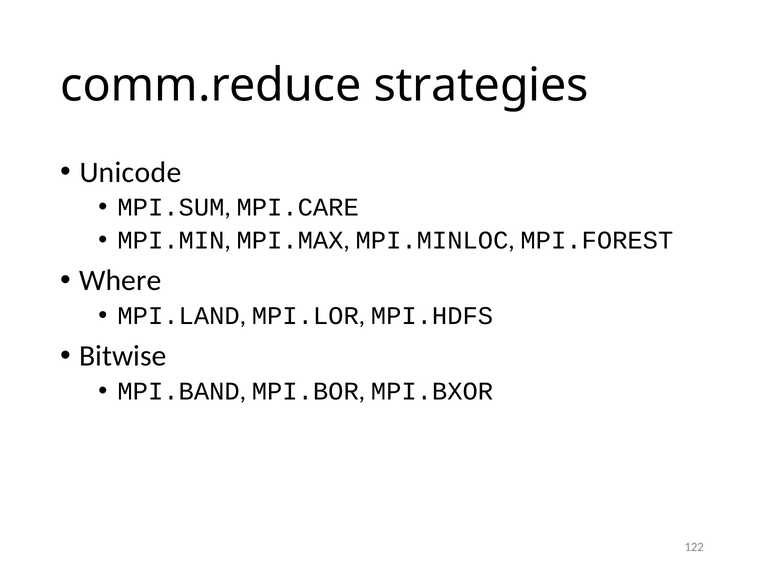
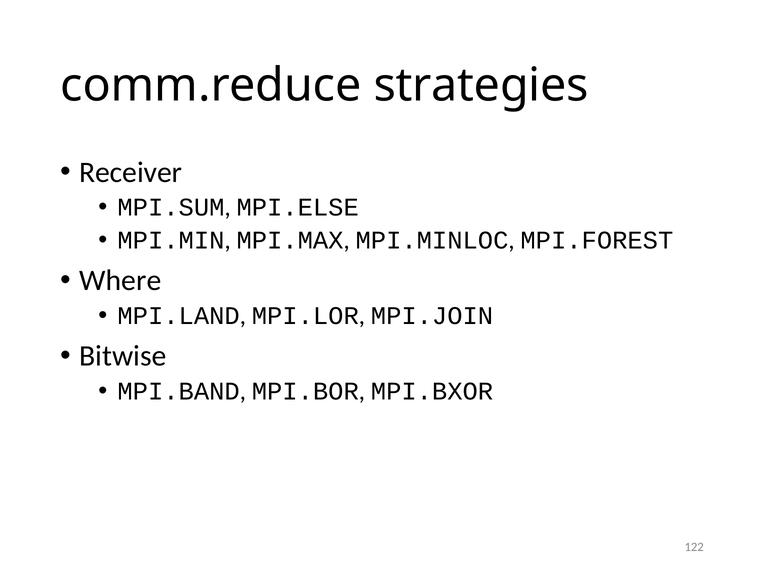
Unicode: Unicode -> Receiver (131, 172)
MPI.CARE: MPI.CARE -> MPI.ELSE (298, 207)
MPI.HDFS: MPI.HDFS -> MPI.JOIN (432, 316)
